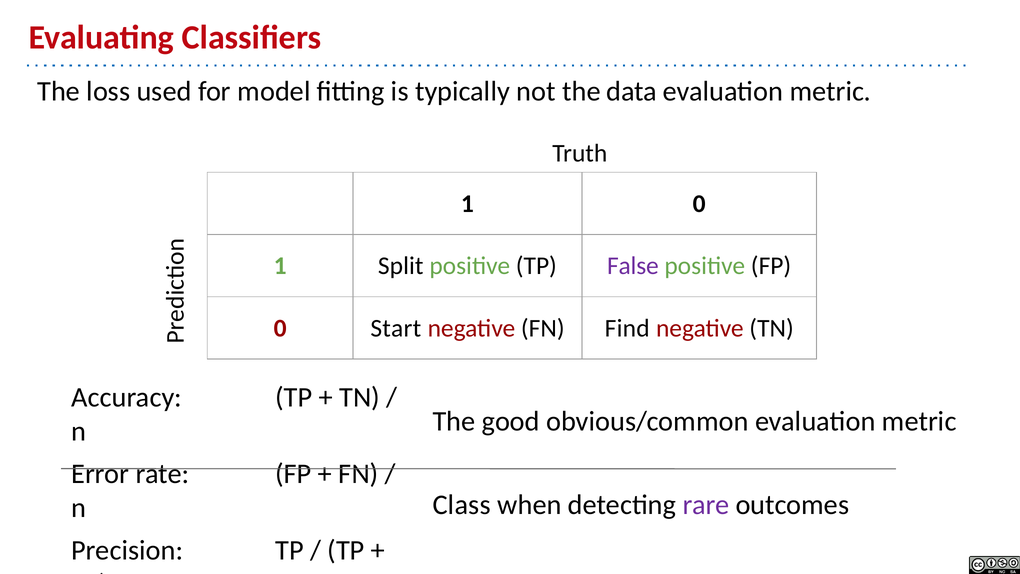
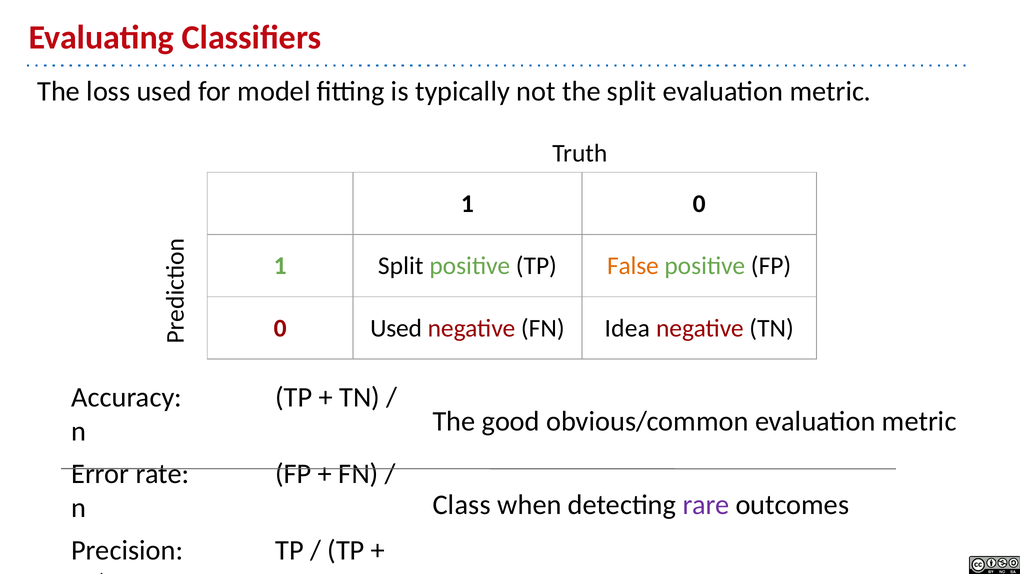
the data: data -> split (632, 91)
False colour: purple -> orange (633, 266)
0 Start: Start -> Used (396, 328)
Find: Find -> Idea (627, 328)
